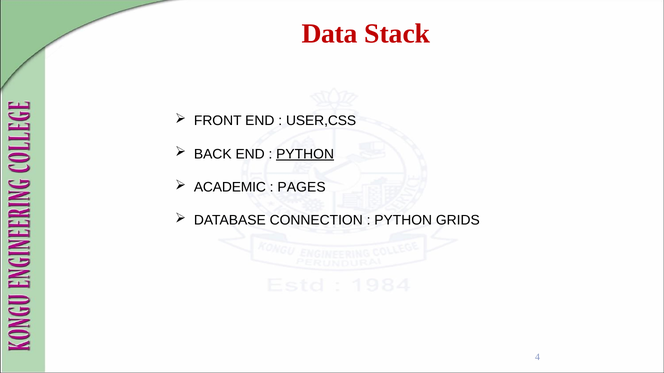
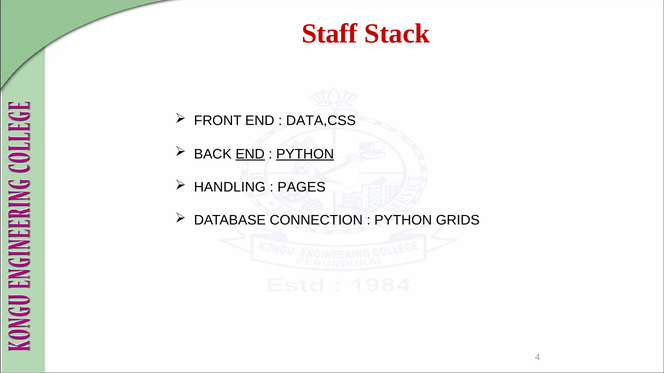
Data: Data -> Staff (330, 33)
USER,CSS: USER,CSS -> DATA,CSS (321, 121)
END underline: none -> present (250, 154)
ACADEMIC: ACADEMIC -> HANDLING (230, 187)
